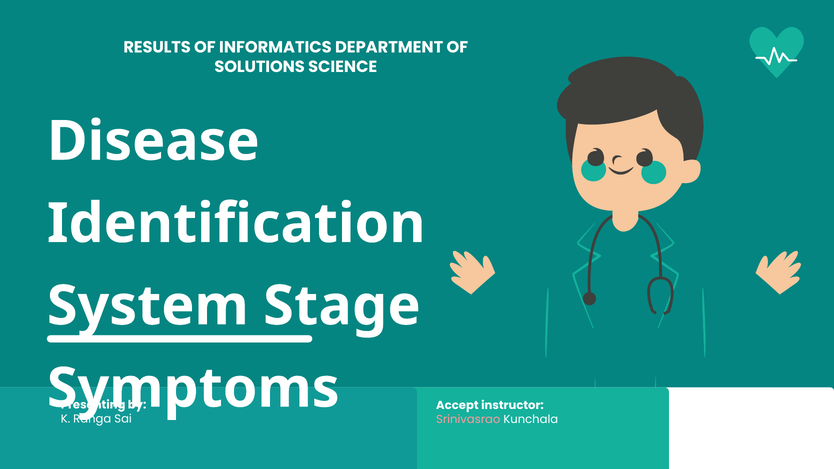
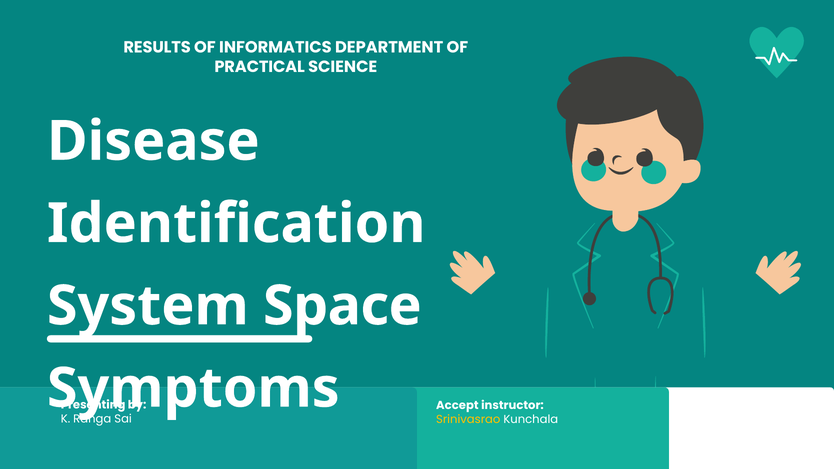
SOLUTIONS: SOLUTIONS -> PRACTICAL (260, 67)
Stage: Stage -> Space (342, 306)
Srinivasrao colour: pink -> yellow (468, 420)
